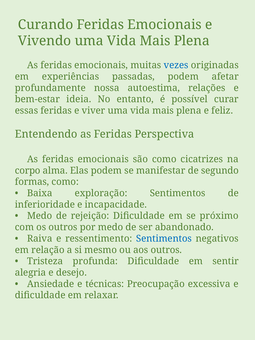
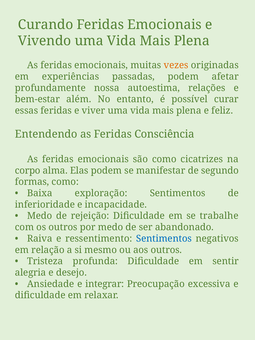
vezes colour: blue -> orange (176, 65)
ideia: ideia -> além (79, 99)
Perspectiva: Perspectiva -> Consciência (164, 134)
próximo: próximo -> trabalhe (219, 216)
técnicas: técnicas -> integrar (105, 284)
